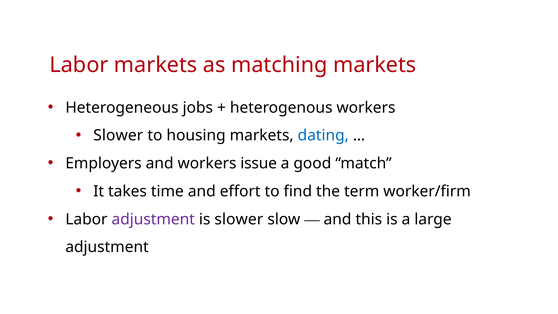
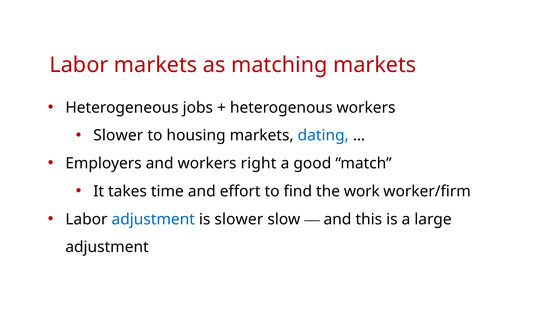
issue: issue -> right (258, 163)
term: term -> work (362, 191)
adjustment colour: purple -> blue (153, 219)
